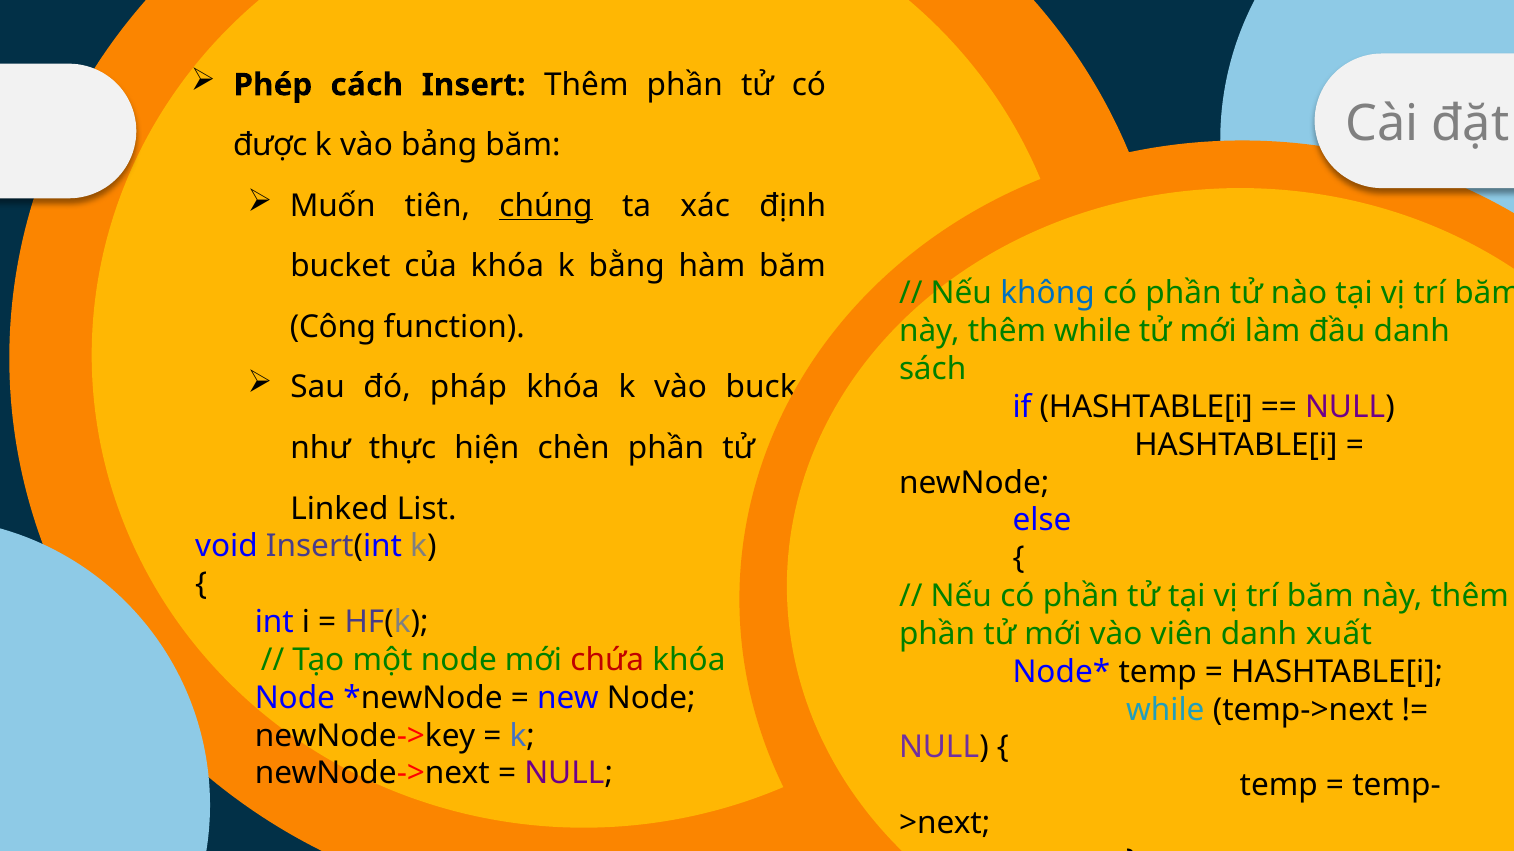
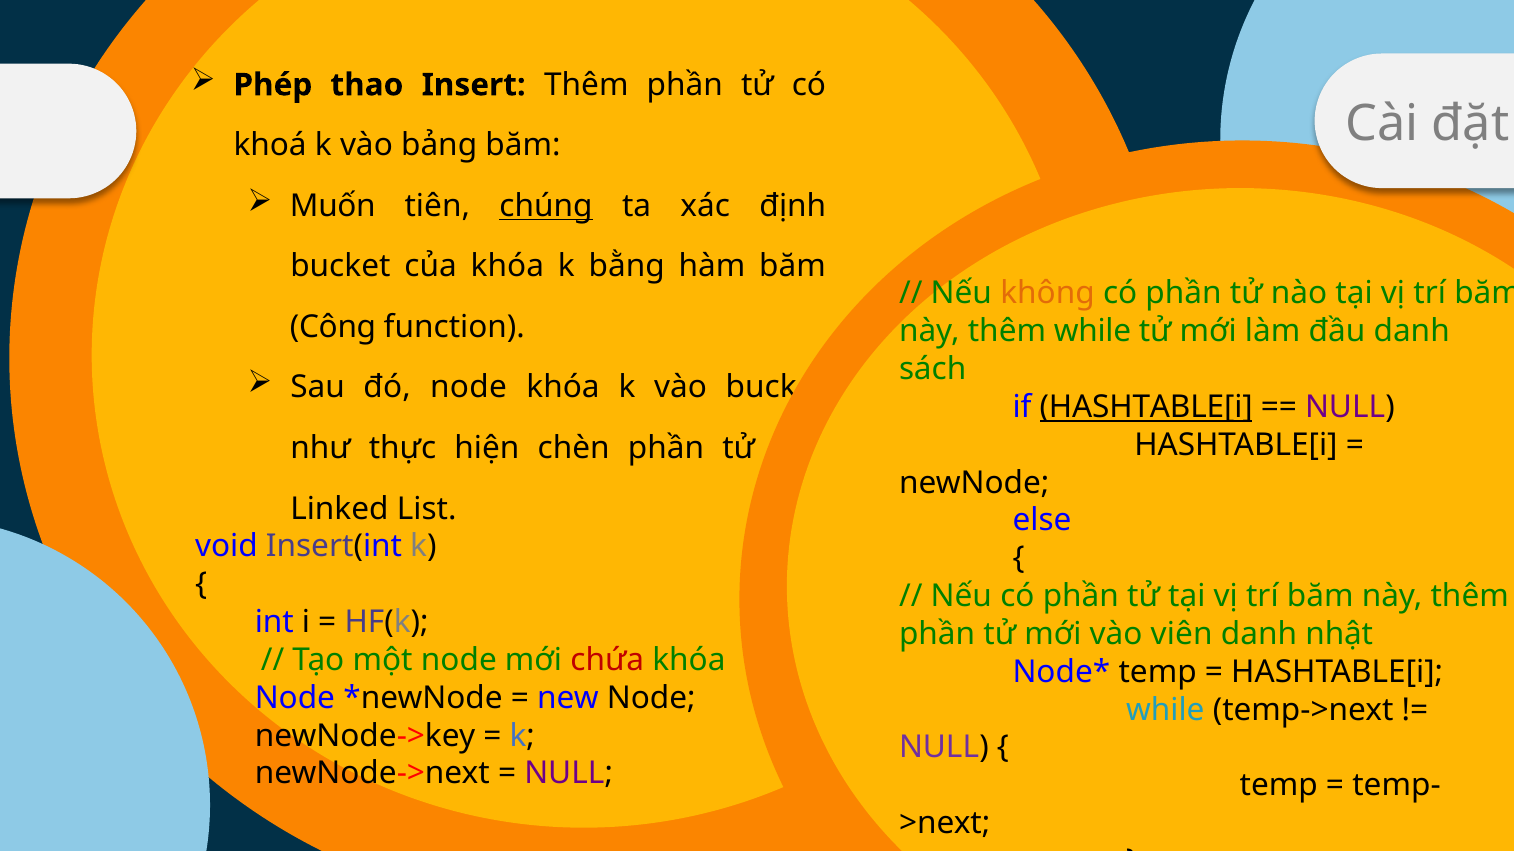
cách: cách -> thao (367, 85)
được: được -> khoá (270, 146)
không colour: blue -> orange (1048, 294)
đó pháp: pháp -> node (468, 388)
HASHTABLE[i underline: none -> present (1146, 407)
xuất: xuất -> nhật (1339, 634)
